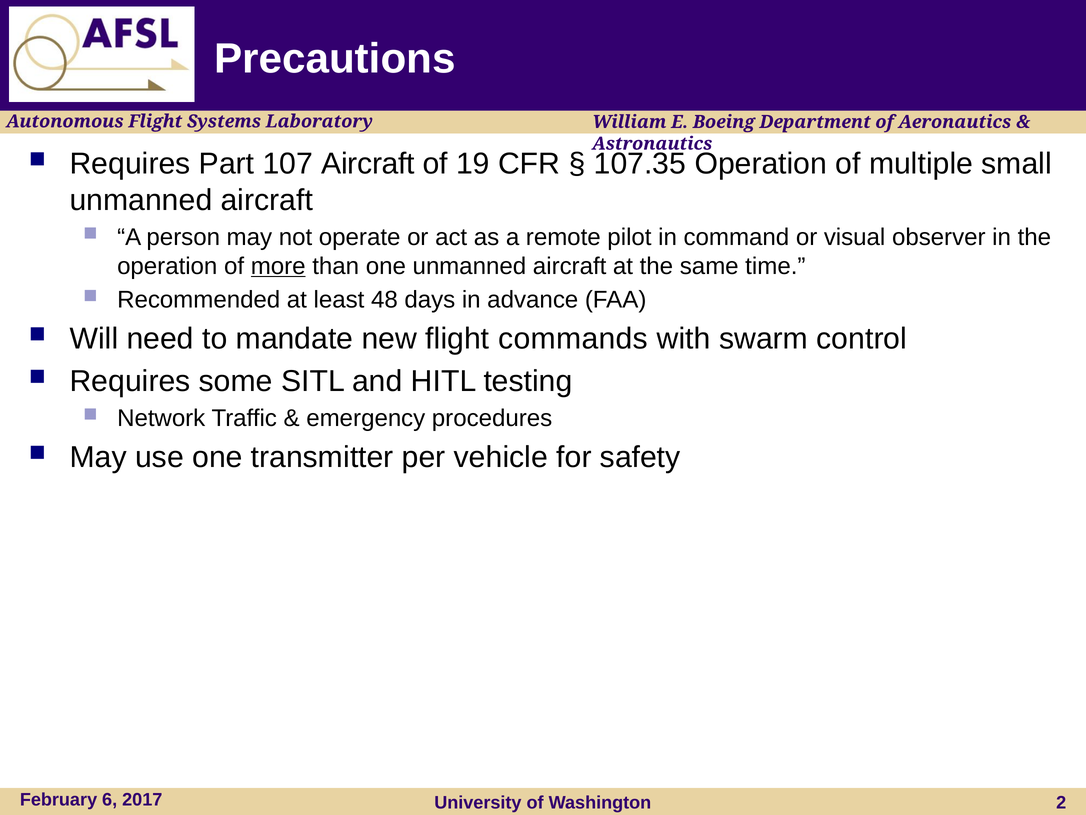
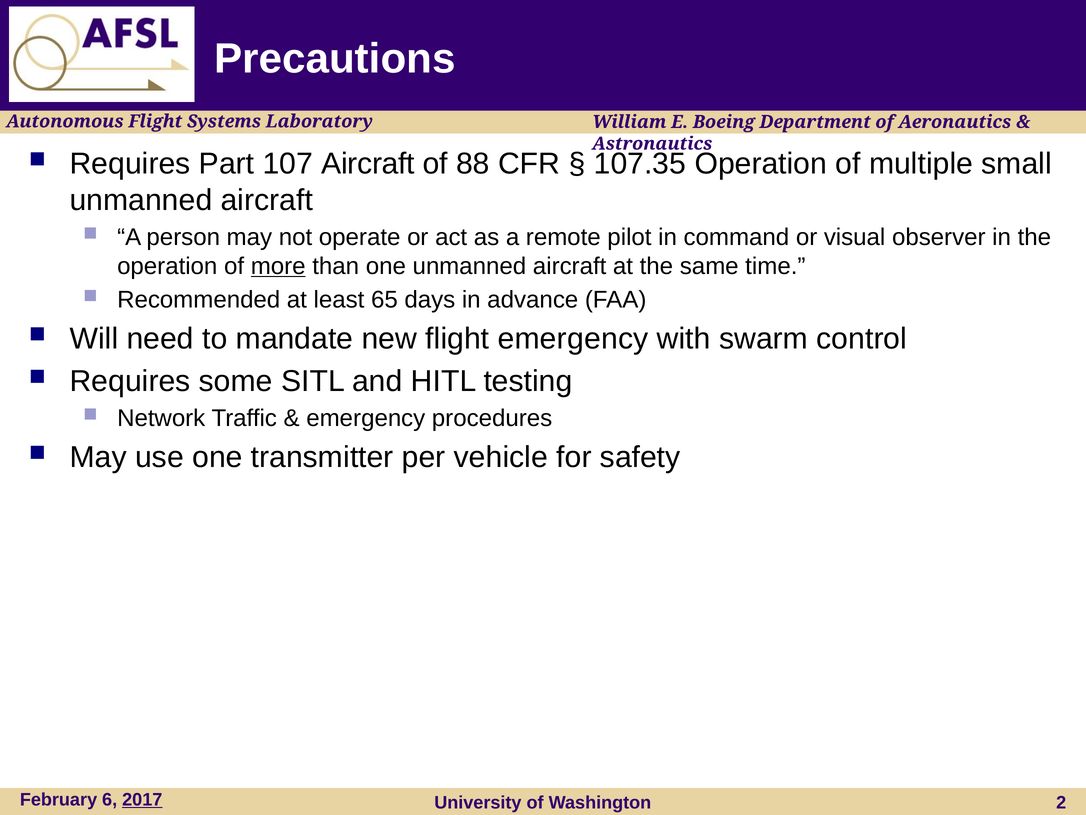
19: 19 -> 88 (473, 164)
48: 48 -> 65 (384, 300)
flight commands: commands -> emergency (573, 339)
2017 underline: none -> present (142, 799)
